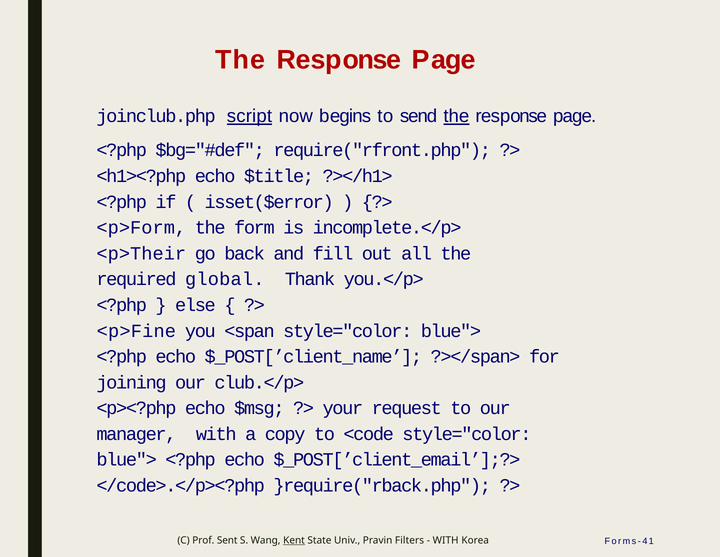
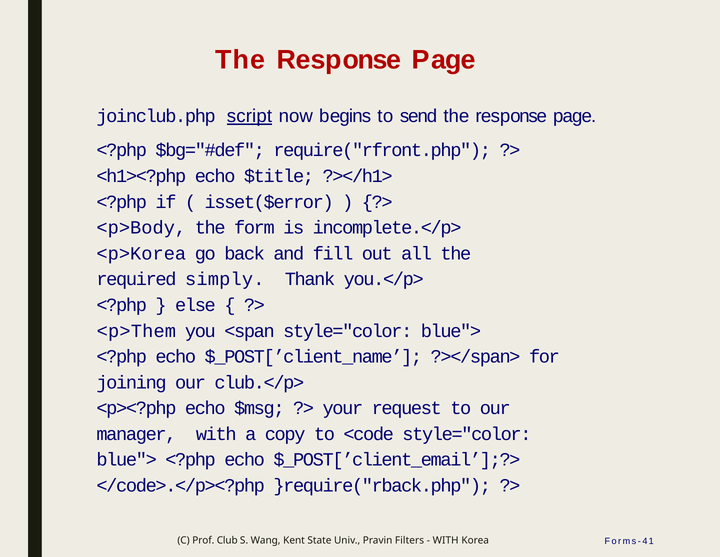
the underline: present -> none (456, 116)
<p>Form: <p>Form -> <p>Body (141, 228)
<p>Their: <p>Their -> <p>Korea (141, 253)
global: global -> simply (225, 279)
<p>Fine: <p>Fine -> <p>Them (136, 331)
Sent: Sent -> Club (227, 540)
Kent underline: present -> none (294, 540)
